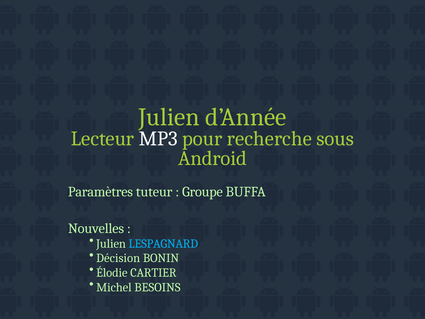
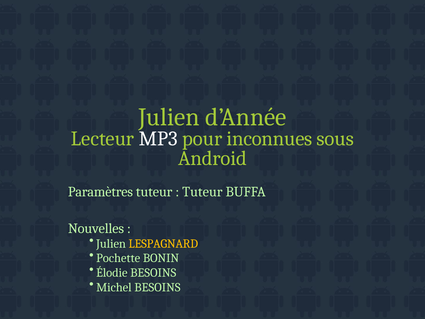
recherche: recherche -> inconnues (270, 139)
Groupe: Groupe -> Tuteur (202, 192)
LESPAGNARD colour: light blue -> yellow (163, 243)
Décision: Décision -> Pochette (118, 258)
Élodie CARTIER: CARTIER -> BESOINS (153, 273)
